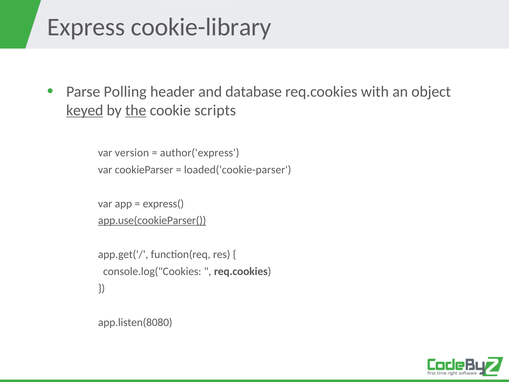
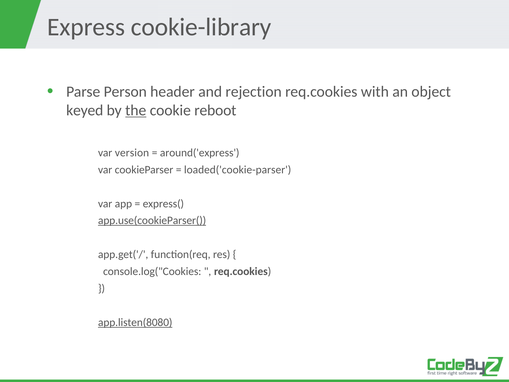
Polling: Polling -> Person (125, 92)
database: database -> rejection (254, 92)
keyed underline: present -> none (85, 110)
scripts: scripts -> reboot (215, 110)
author('express: author('express -> around('express (200, 153)
app.listen(8080 underline: none -> present (135, 322)
